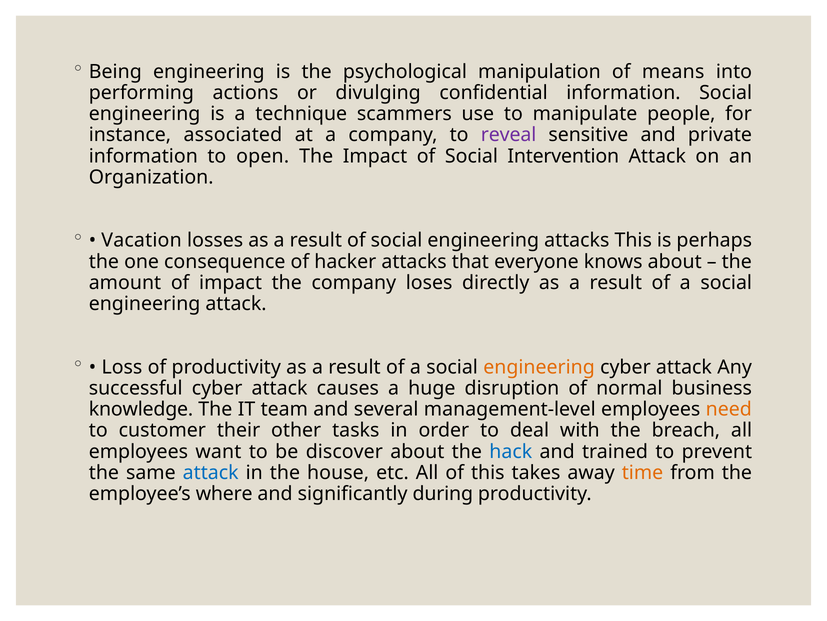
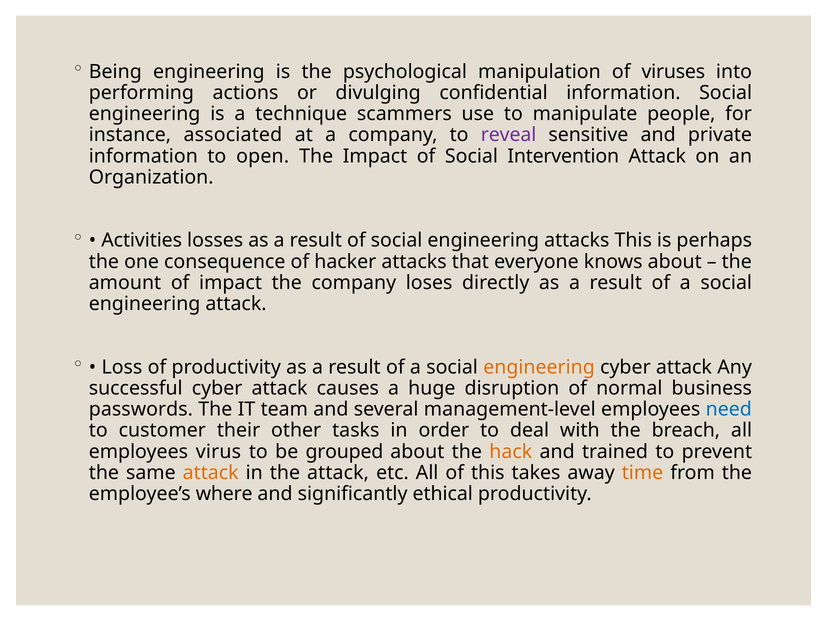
means: means -> viruses (673, 72)
Vacation: Vacation -> Activities (142, 240)
knowledge: knowledge -> passwords (141, 409)
need colour: orange -> blue (729, 409)
want: want -> virus (218, 451)
discover: discover -> grouped (344, 451)
hack colour: blue -> orange (511, 451)
attack colour: blue -> orange (211, 472)
the house: house -> attack (338, 472)
during: during -> ethical (443, 493)
